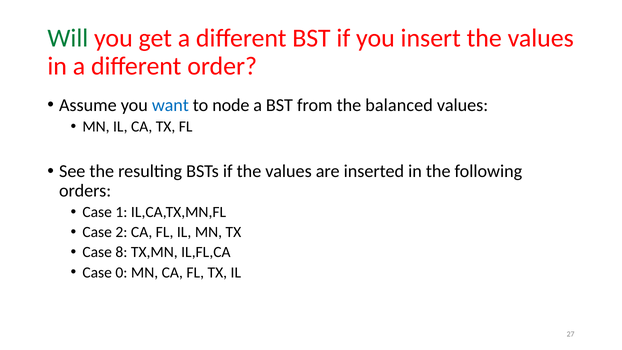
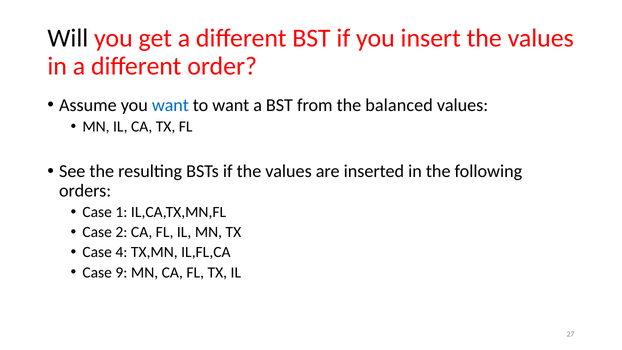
Will colour: green -> black (68, 38)
to node: node -> want (231, 105)
8: 8 -> 4 (121, 252)
0: 0 -> 9 (121, 272)
